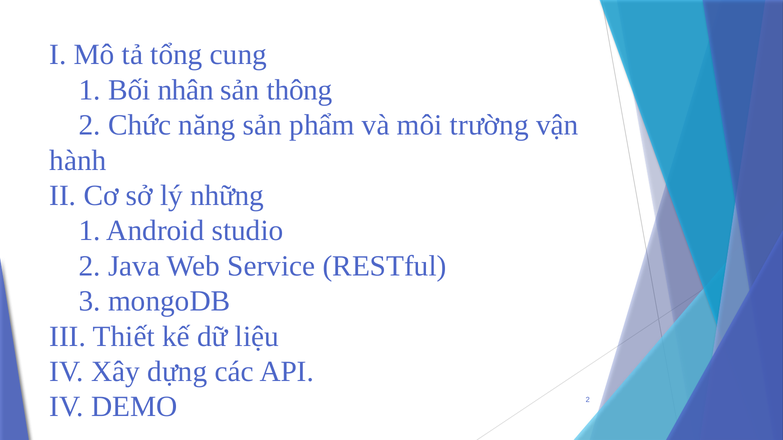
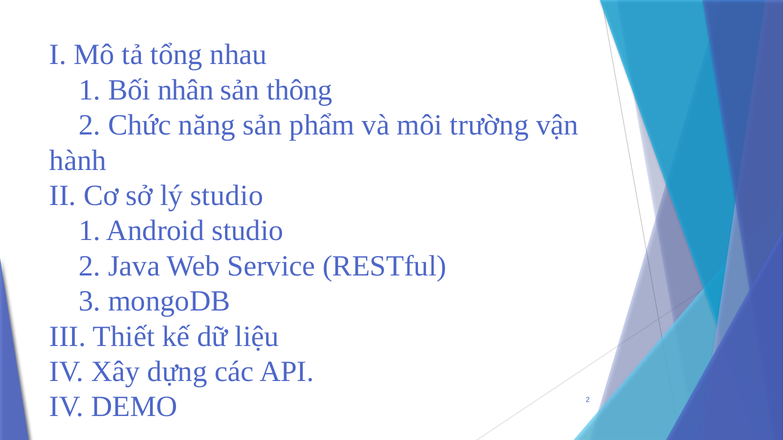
cung: cung -> nhau (238, 55)
lý những: những -> studio (227, 196)
